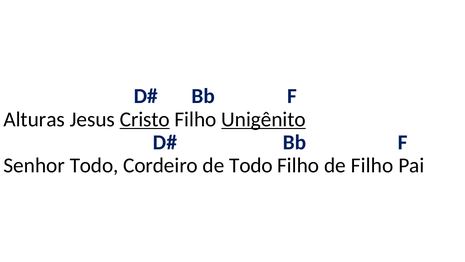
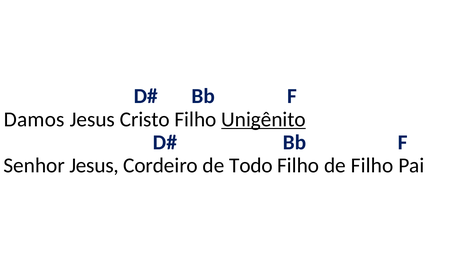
Alturas: Alturas -> Damos (34, 119)
Cristo underline: present -> none (145, 119)
Senhor Todo: Todo -> Jesus (94, 165)
